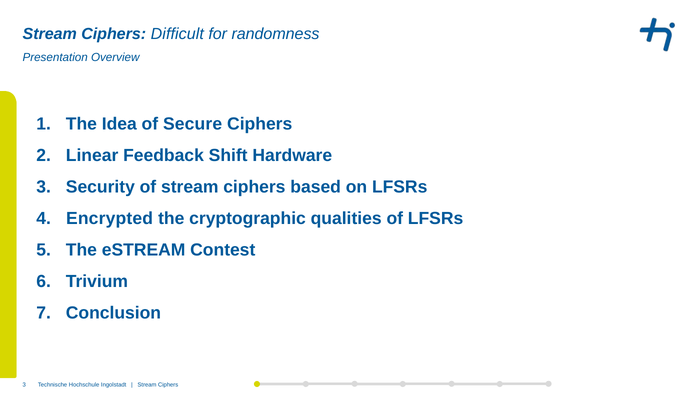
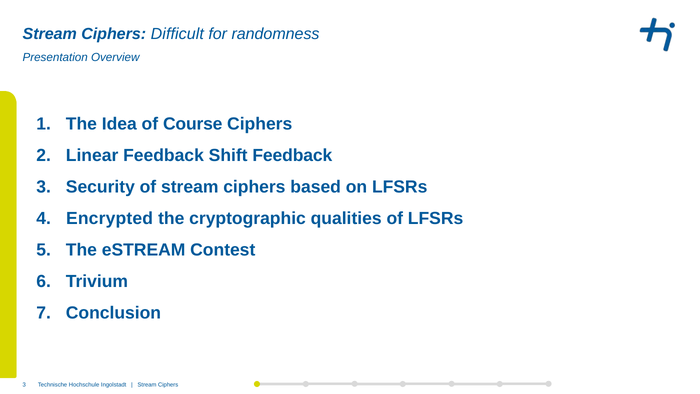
Secure: Secure -> Course (193, 124)
Shift Hardware: Hardware -> Feedback (292, 155)
